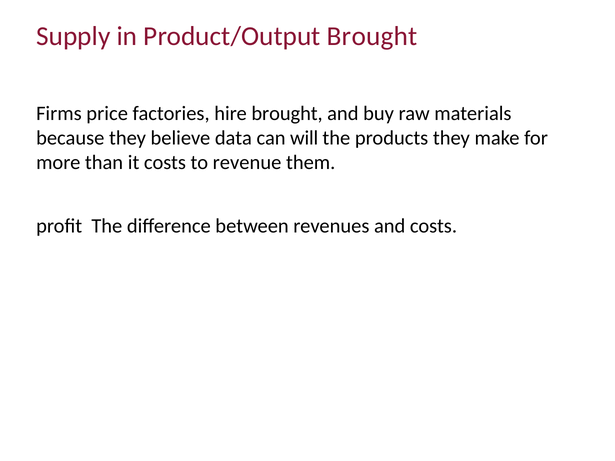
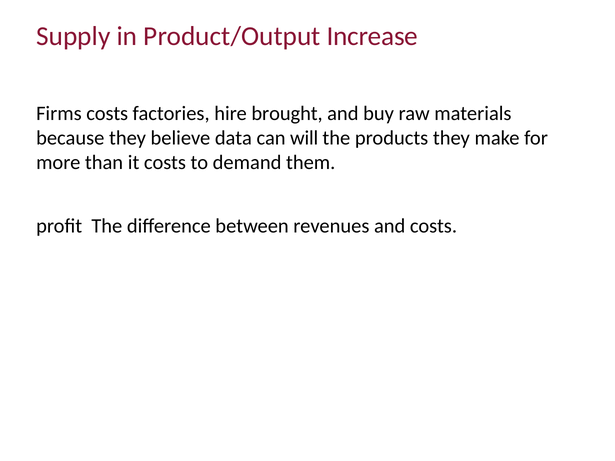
Product/Output Brought: Brought -> Increase (372, 36)
Firms price: price -> costs (107, 113)
revenue: revenue -> demand (247, 163)
